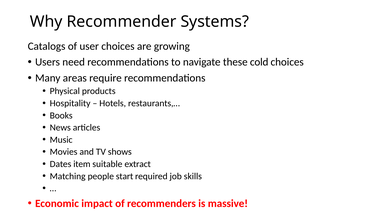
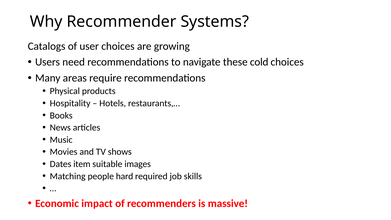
extract: extract -> images (138, 164)
start: start -> hard (125, 176)
